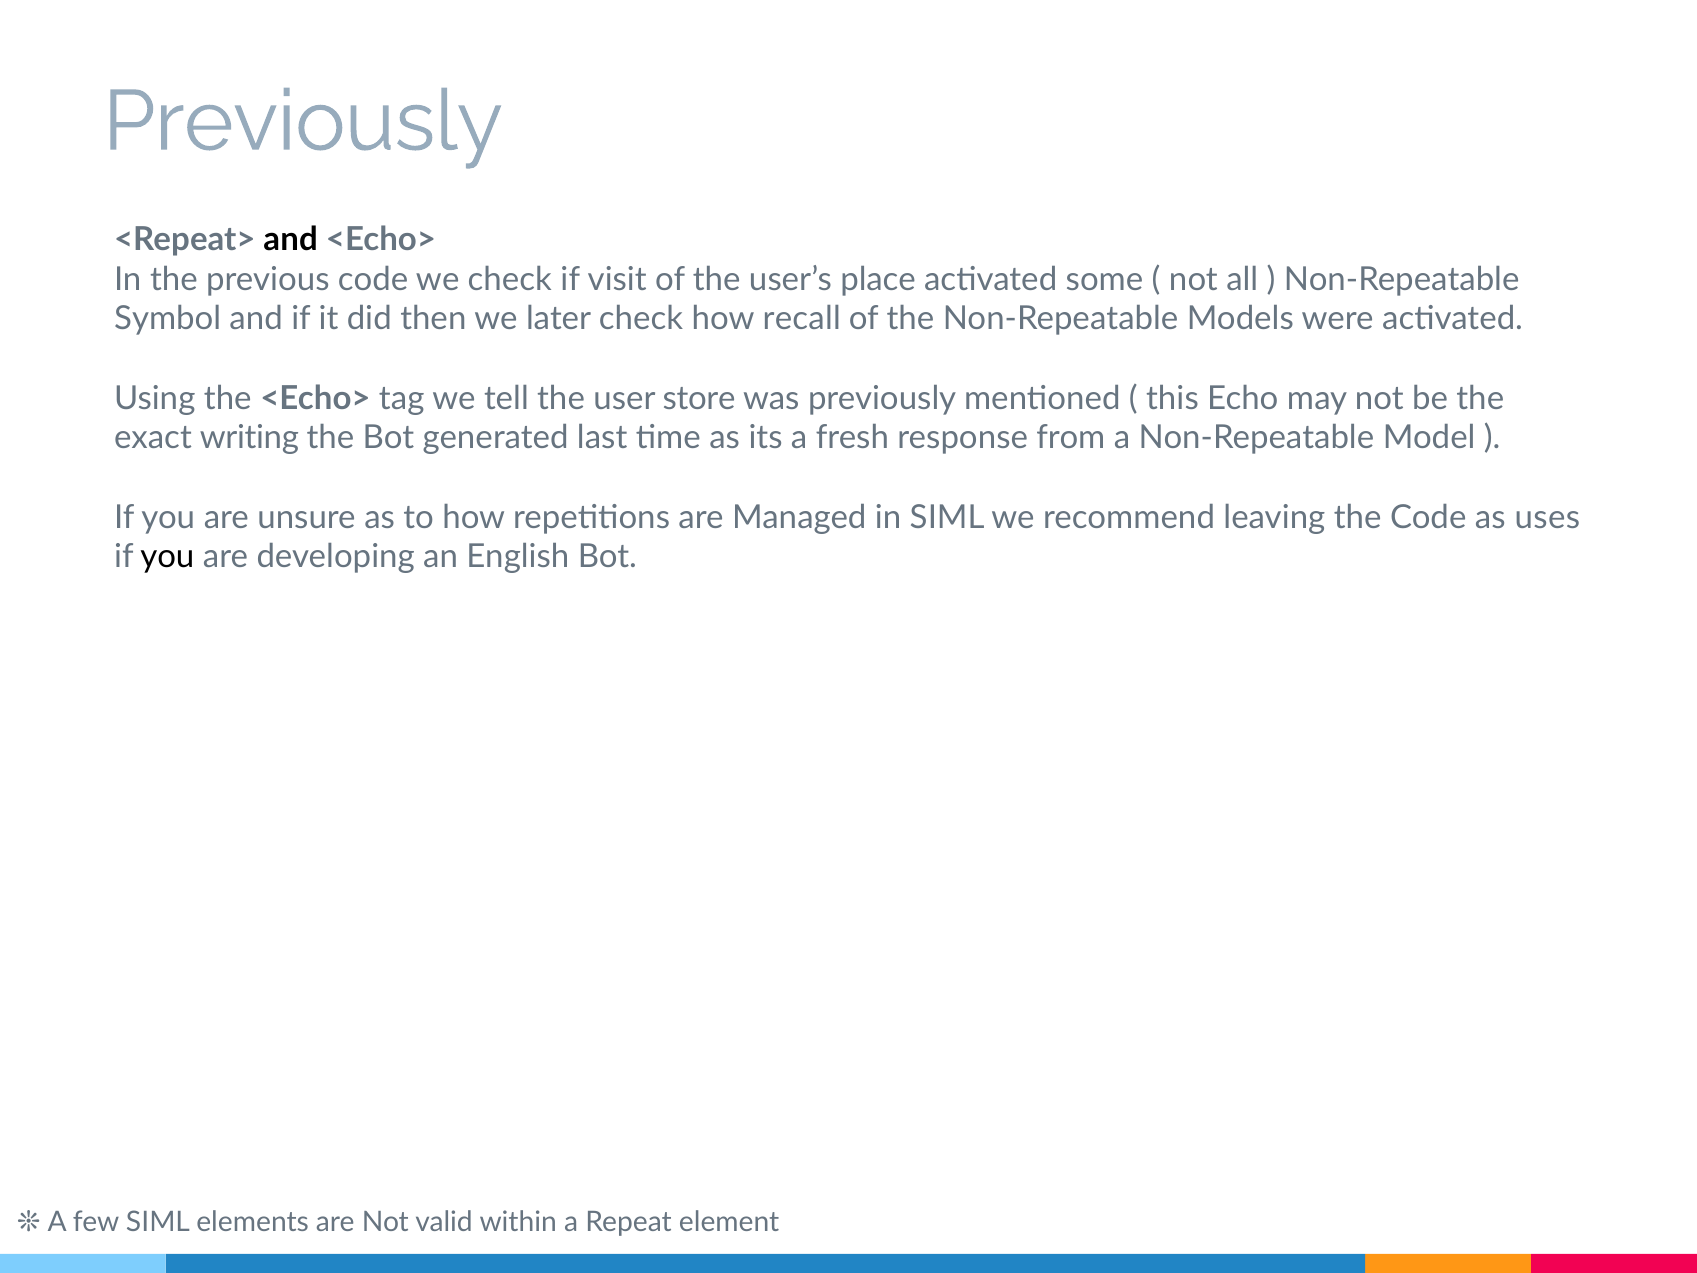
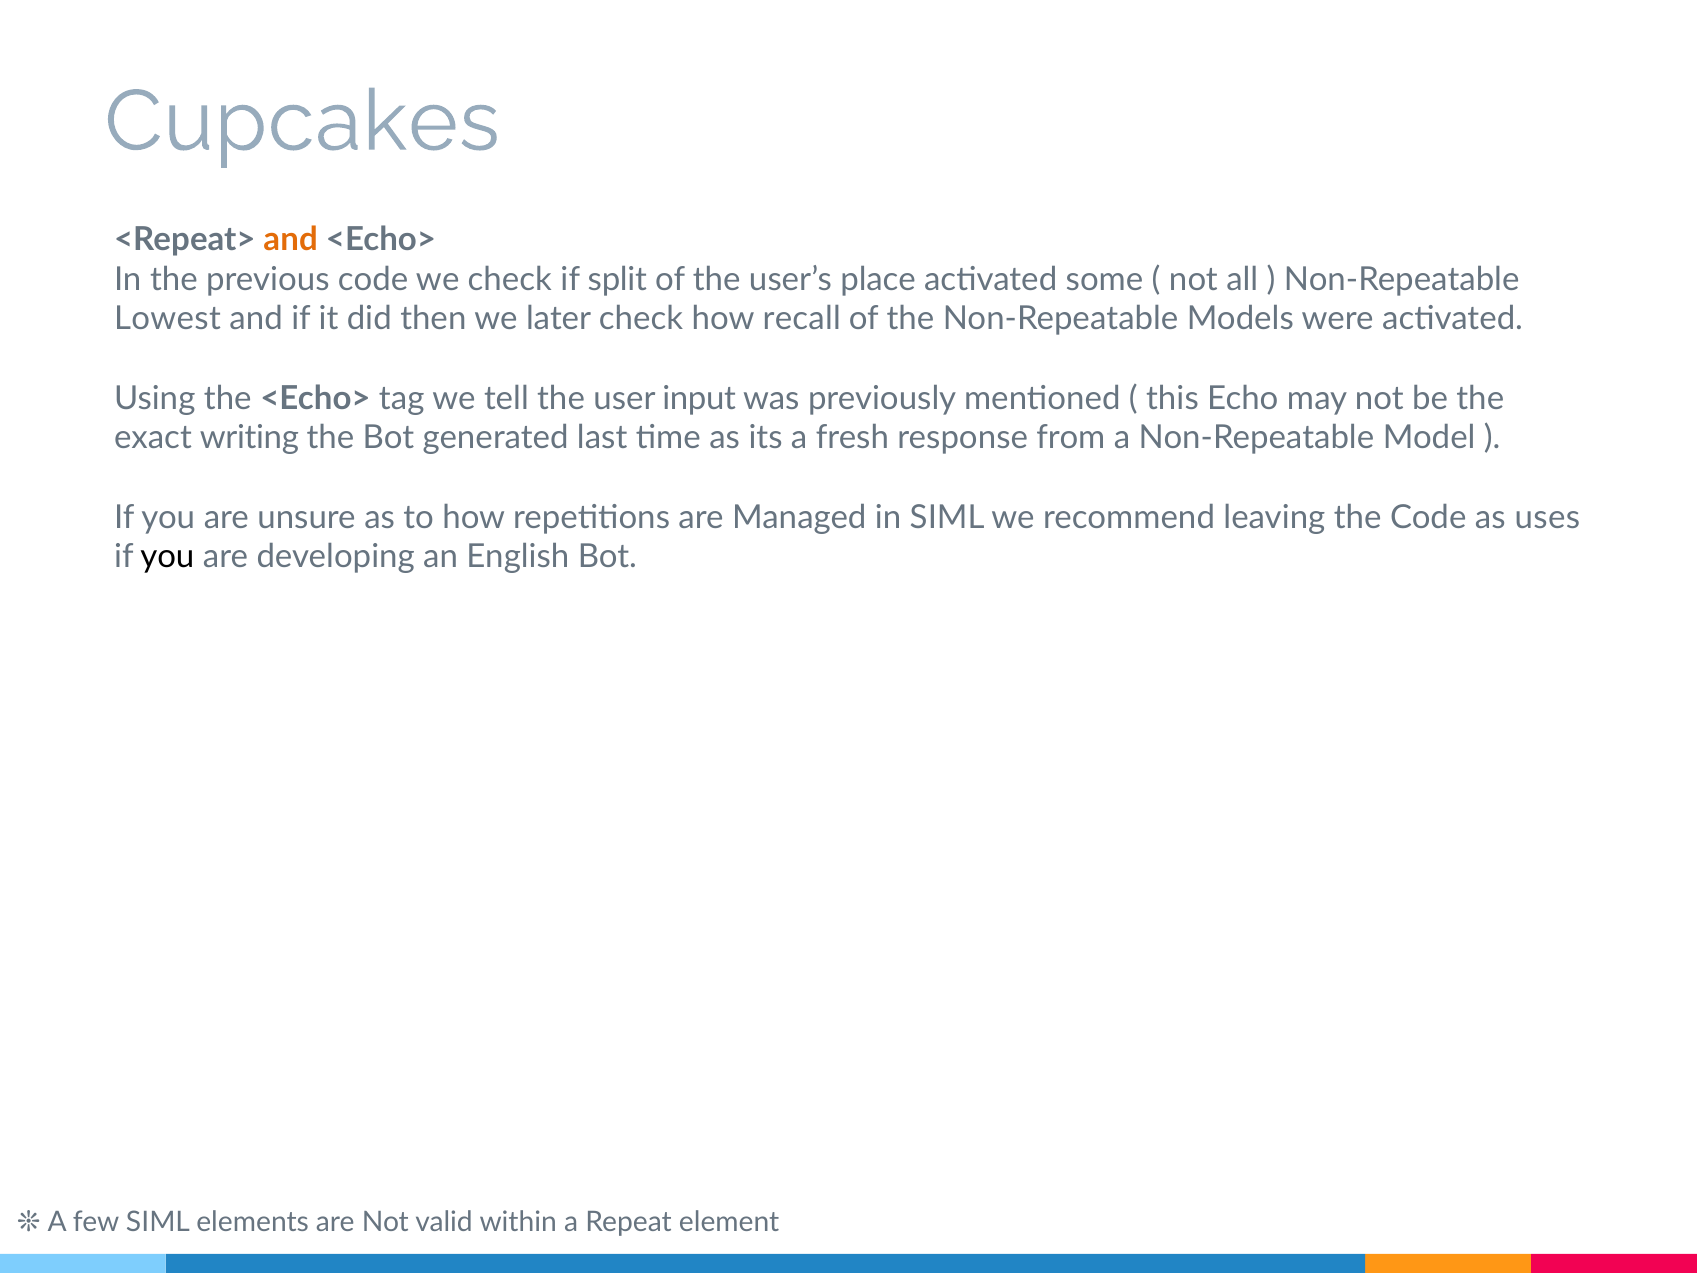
Previously: Previously -> Cupcakes (302, 122)
and colour: black -> orange (291, 240)
visit: visit -> split (617, 279)
Symbol: Symbol -> Lowest (168, 319)
store: store -> input (699, 398)
